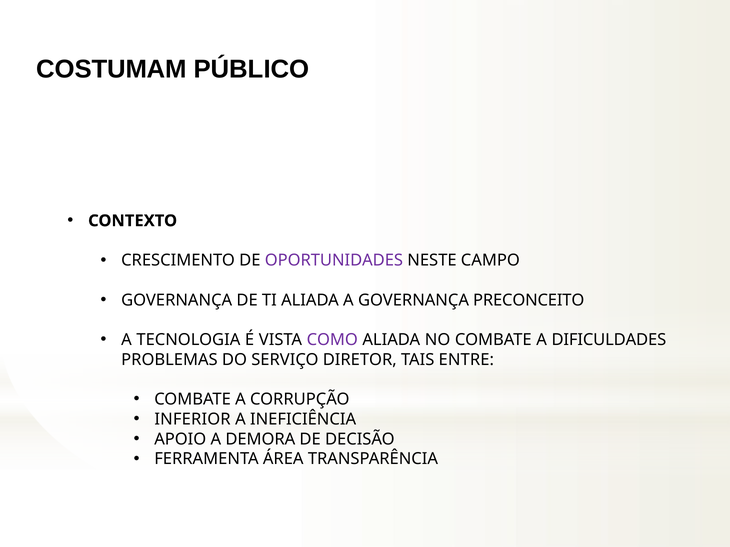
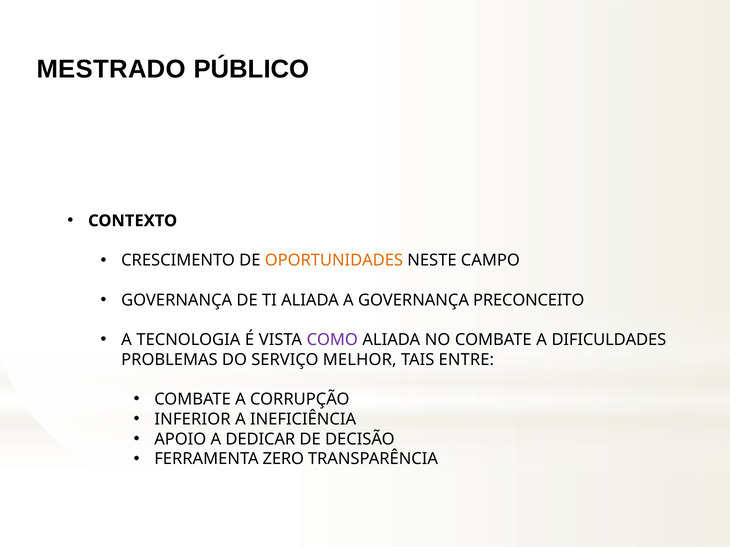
COSTUMAM: COSTUMAM -> MESTRADO (111, 69)
OPORTUNIDADES colour: purple -> orange (334, 261)
DIRETOR: DIRETOR -> MELHOR (360, 360)
DEMORA: DEMORA -> DEDICAR (260, 439)
ÁREA: ÁREA -> ZERO (283, 459)
